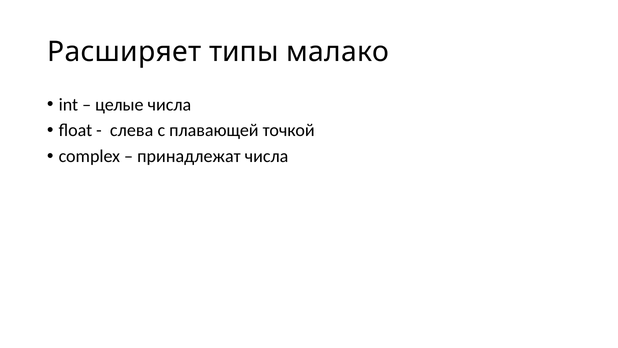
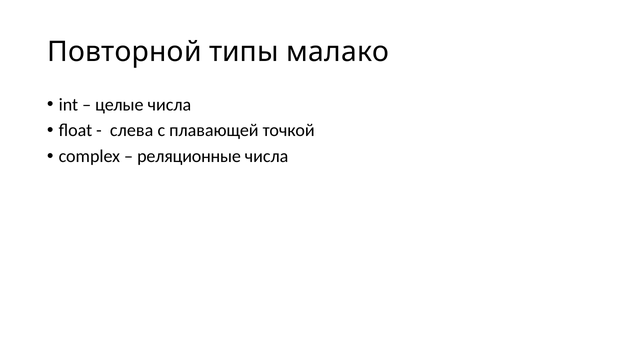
Расширяет: Расширяет -> Повторной (124, 52)
принадлежат: принадлежат -> реляционные (189, 156)
